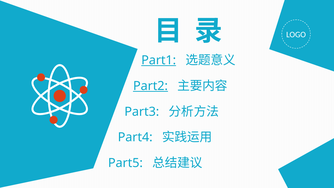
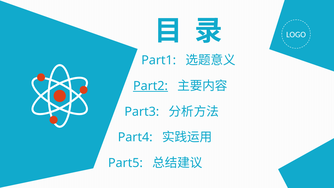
Part1 underline: present -> none (159, 60)
